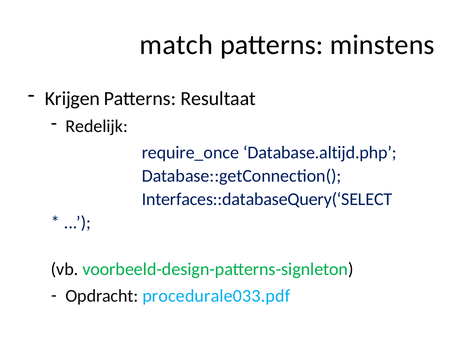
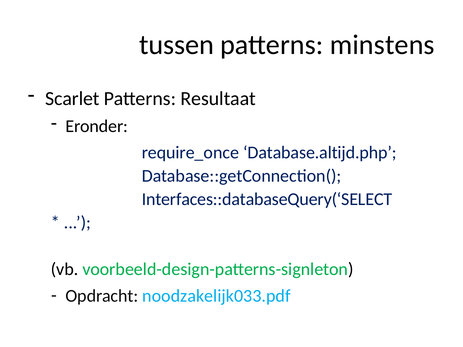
match: match -> tussen (176, 45)
Krijgen: Krijgen -> Scarlet (72, 99)
Redelijk: Redelijk -> Eronder (97, 126)
procedurale033.pdf: procedurale033.pdf -> noodzakelijk033.pdf (216, 296)
